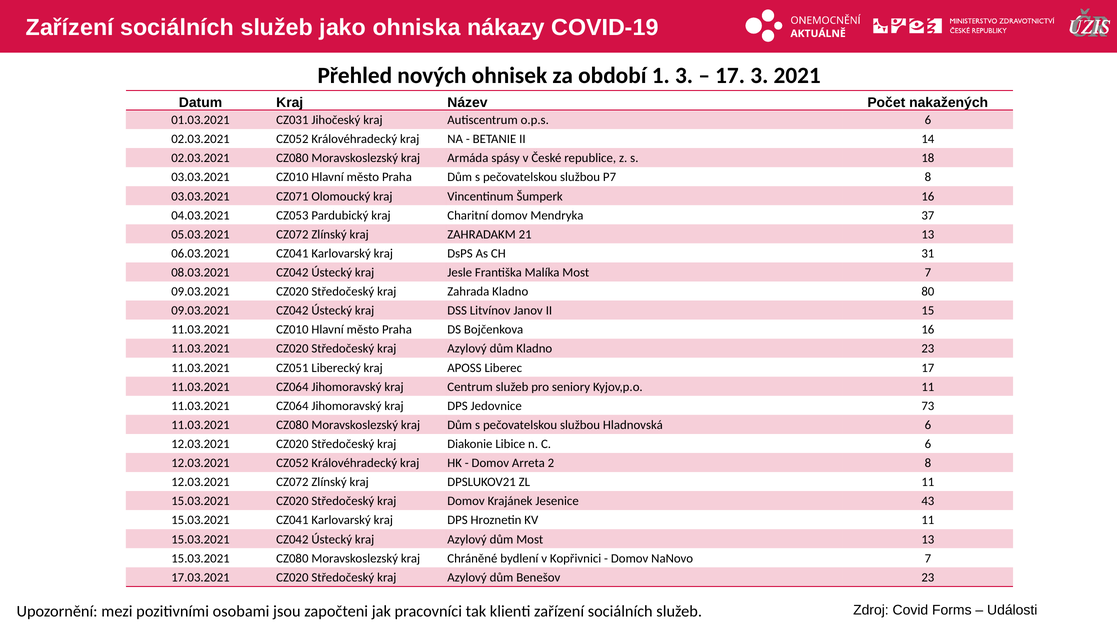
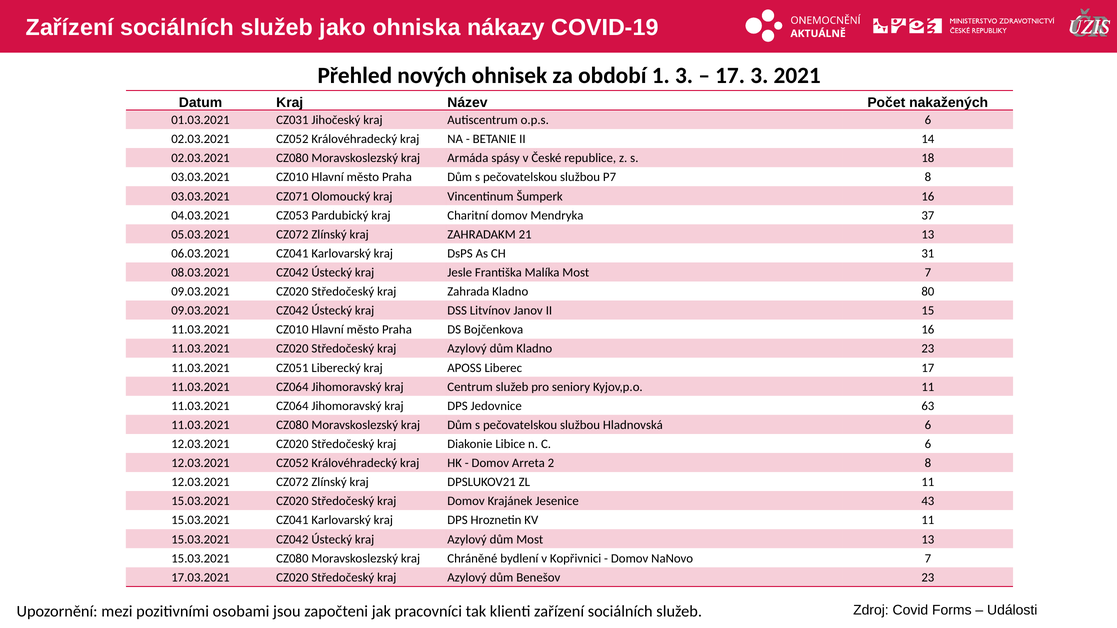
73: 73 -> 63 (928, 406)
